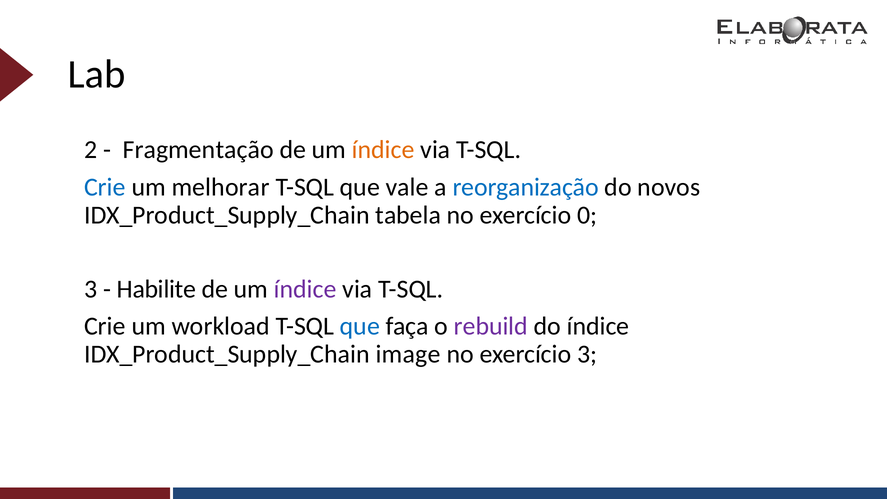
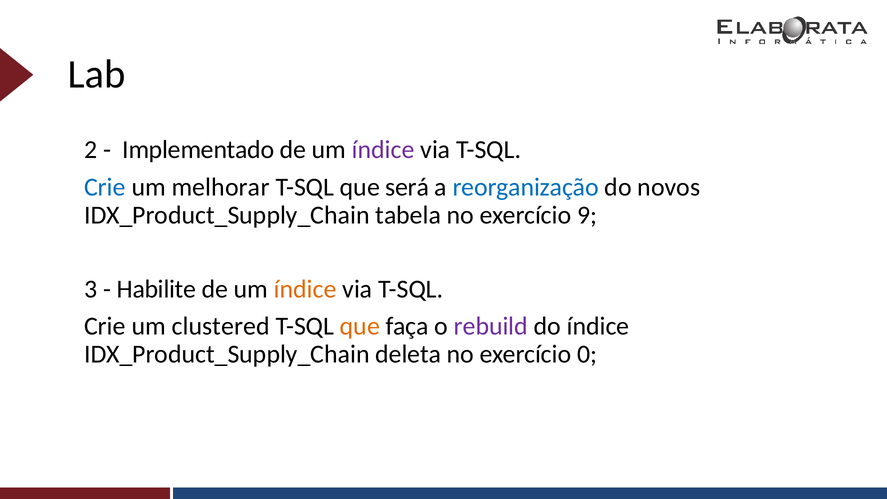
Fragmentação: Fragmentação -> Implementado (198, 150)
índice colour: orange -> purple (383, 150)
vale: vale -> será (407, 187)
0: 0 -> 9 (587, 215)
índice colour: purple -> orange (305, 289)
workload: workload -> clustered (221, 326)
que colour: blue -> orange (360, 326)
image: image -> deleta (408, 354)
exercício 3: 3 -> 0 (587, 354)
